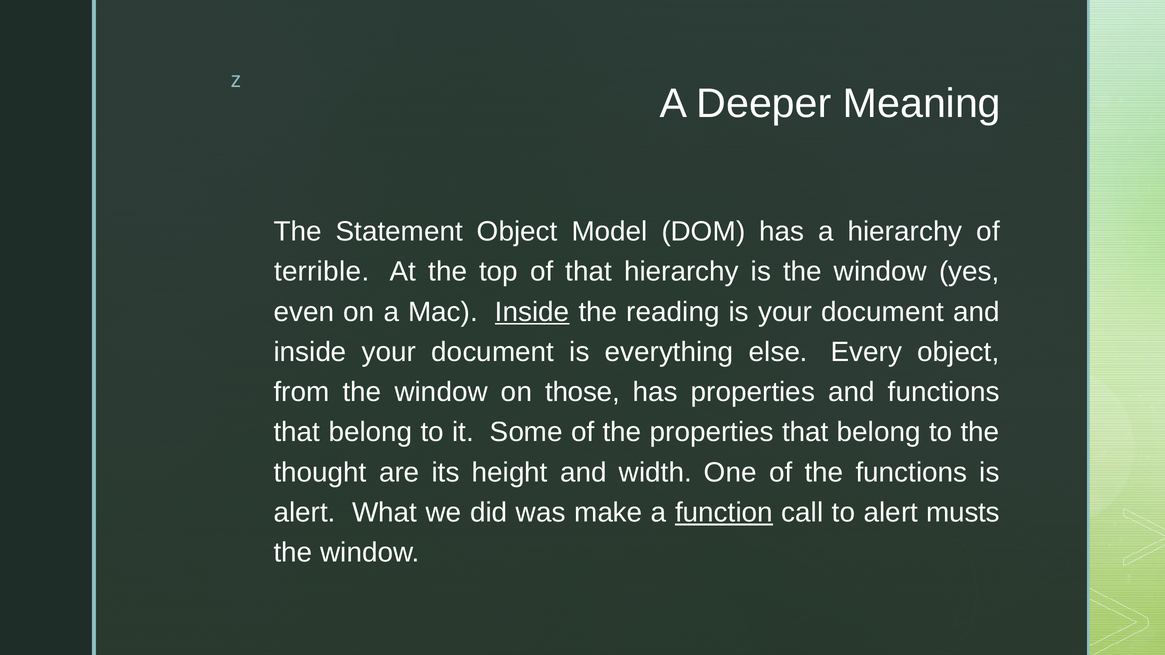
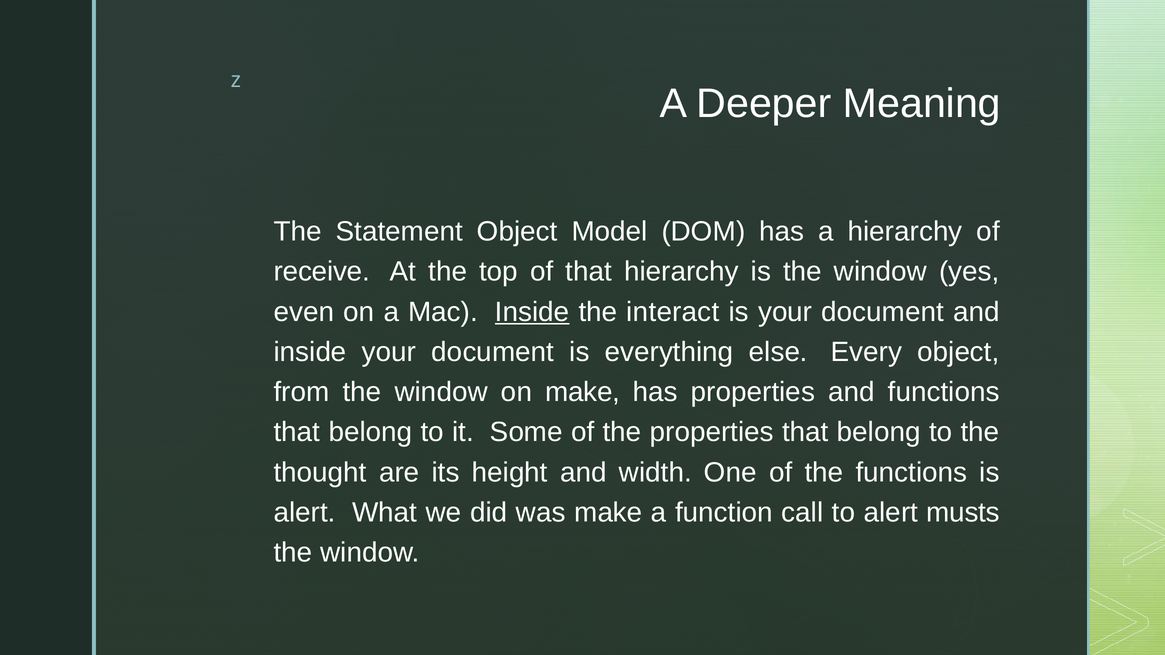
terrible: terrible -> receive (322, 272)
reading: reading -> interact (673, 312)
on those: those -> make (583, 392)
function underline: present -> none (724, 513)
